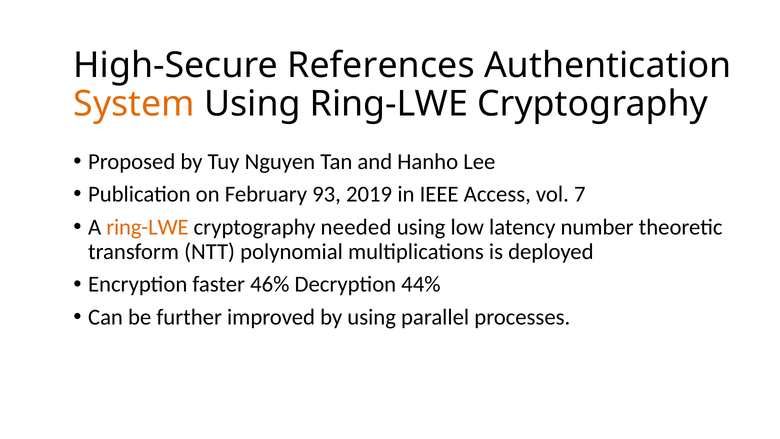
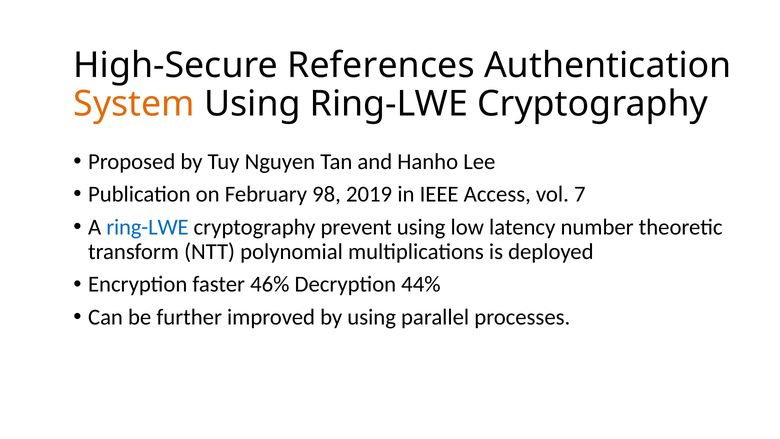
93: 93 -> 98 (327, 194)
ring-LWE colour: orange -> blue (148, 227)
needed: needed -> prevent (356, 227)
